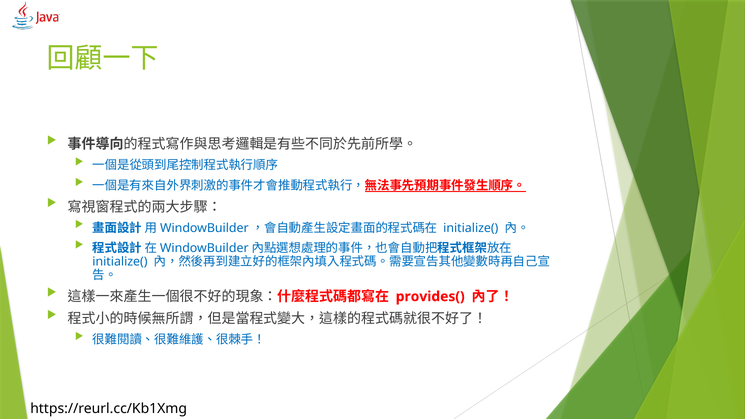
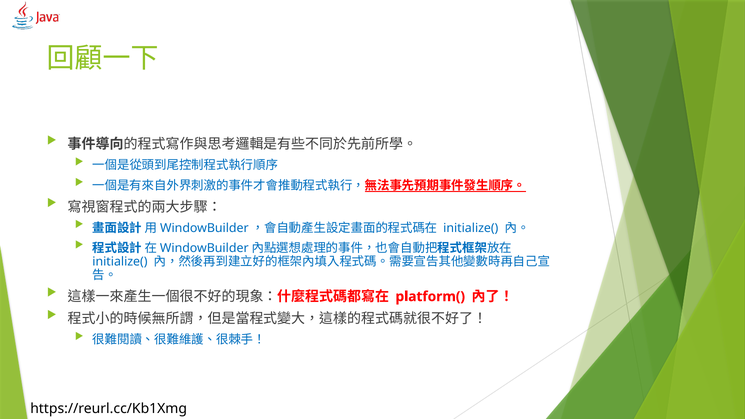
provides(: provides( -> platform( (430, 297)
